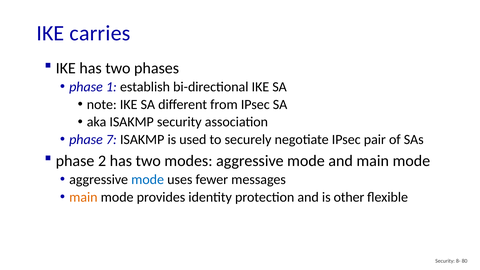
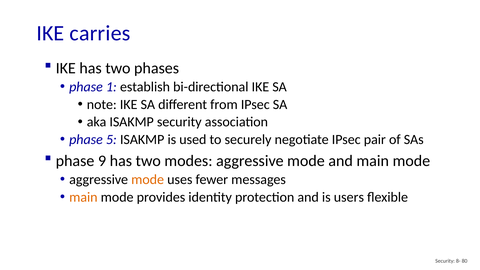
7: 7 -> 5 (111, 140)
2: 2 -> 9 (102, 161)
mode colour: blue -> orange (148, 179)
other: other -> users (349, 197)
